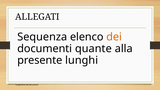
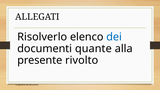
Sequenza: Sequenza -> Risolverlo (42, 37)
dei colour: orange -> blue (114, 37)
lunghi: lunghi -> rivolto (82, 60)
